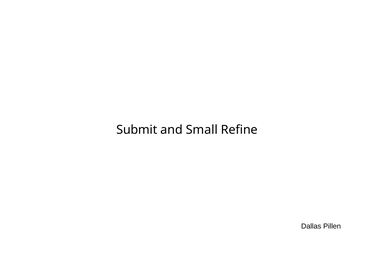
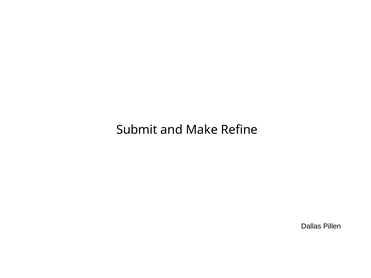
Small: Small -> Make (202, 130)
